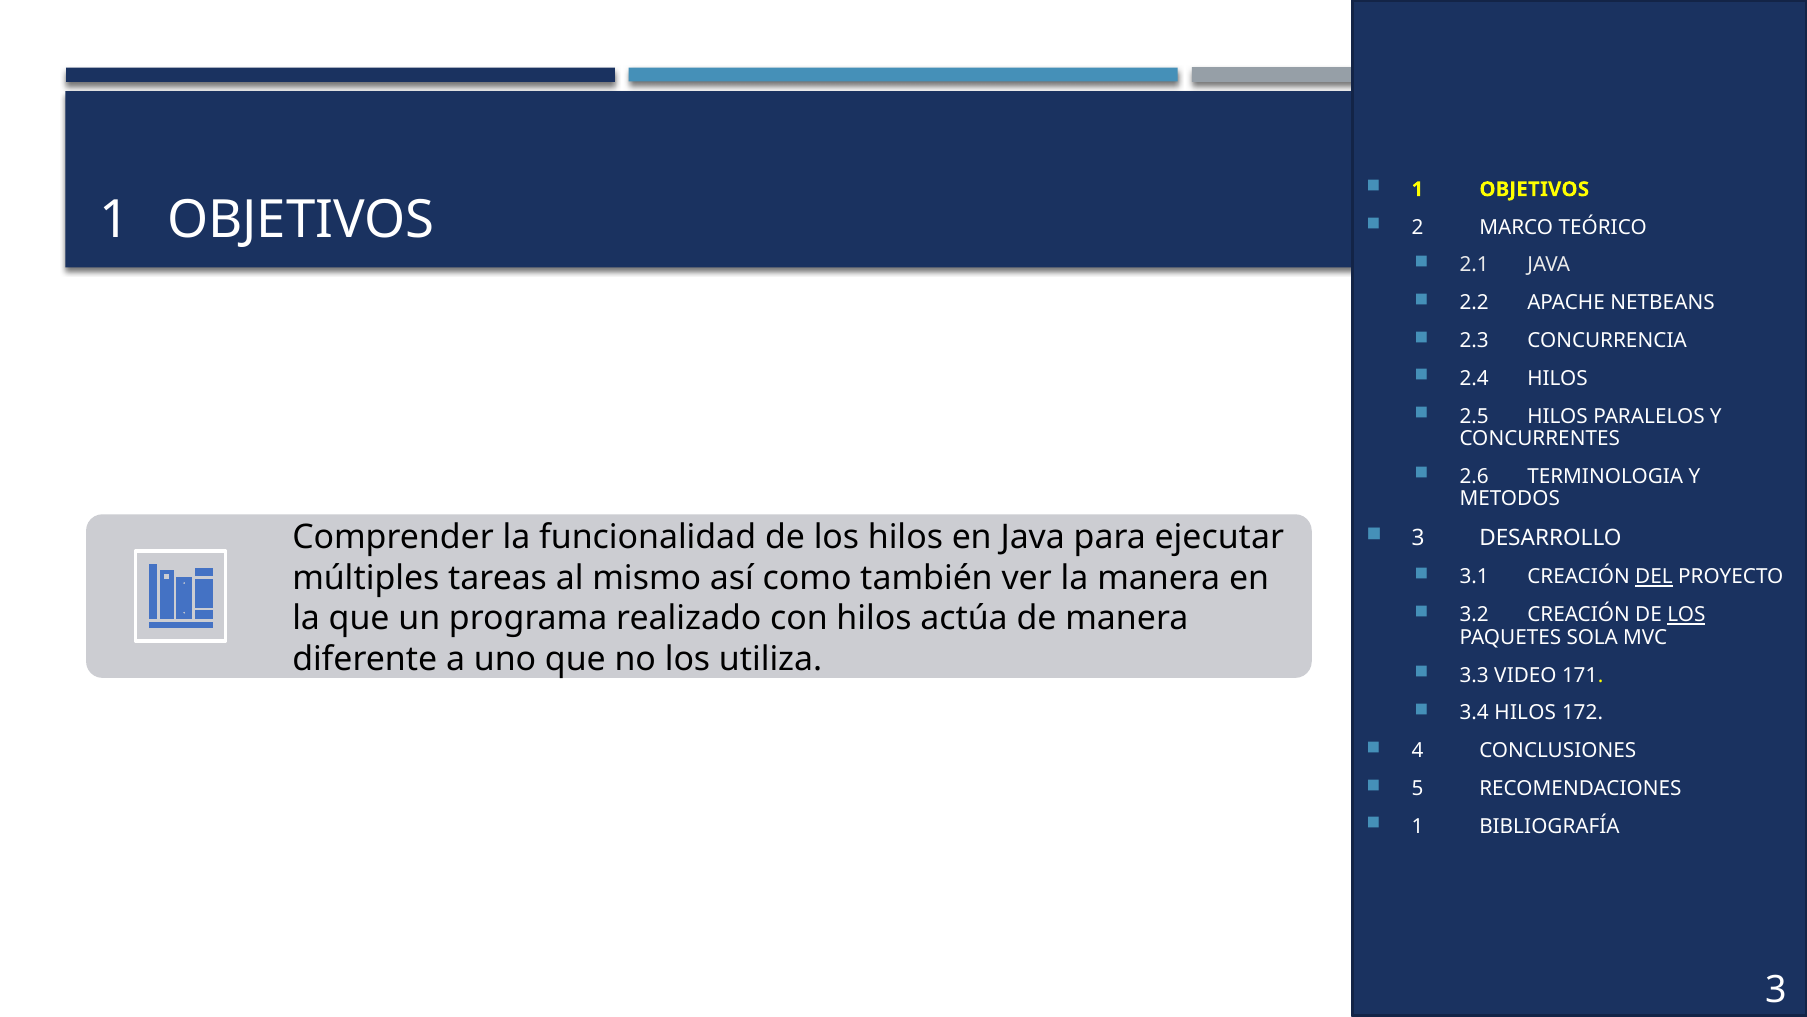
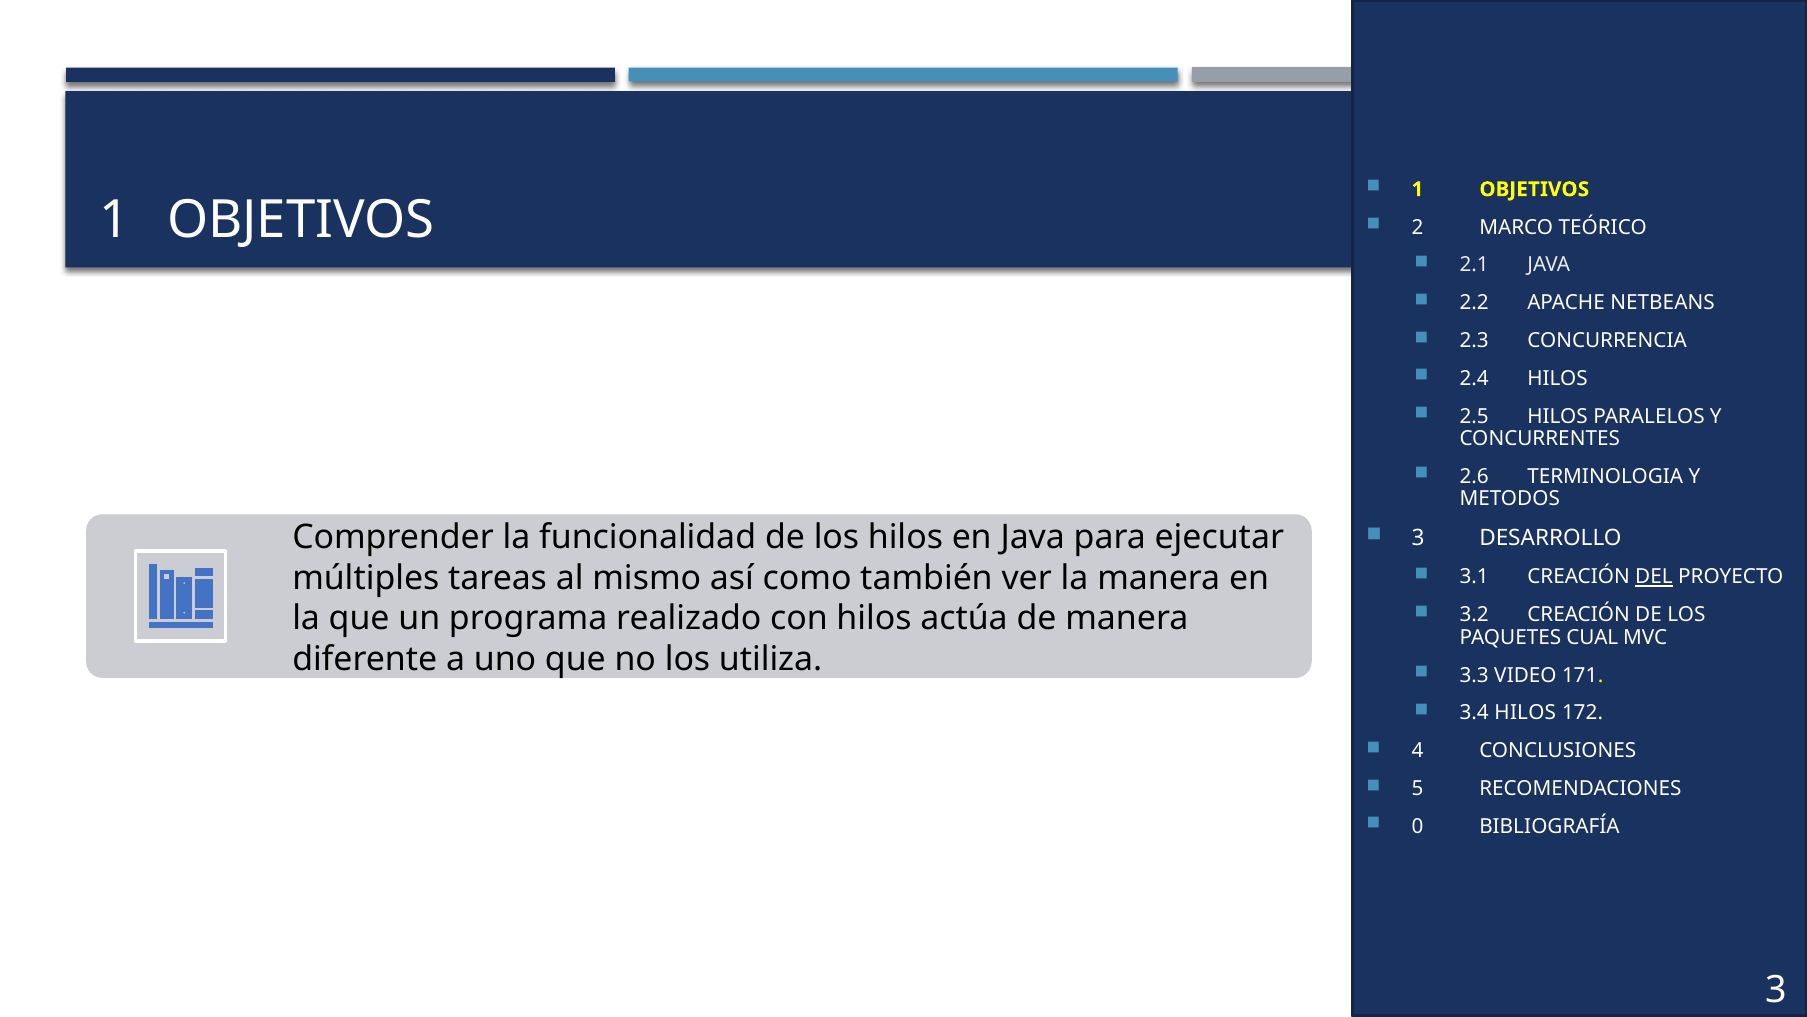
LOS underline: present -> none (1686, 615)
SOLA: SOLA -> CUAL (1592, 637)
1: 1 -> 0 (1418, 826)
